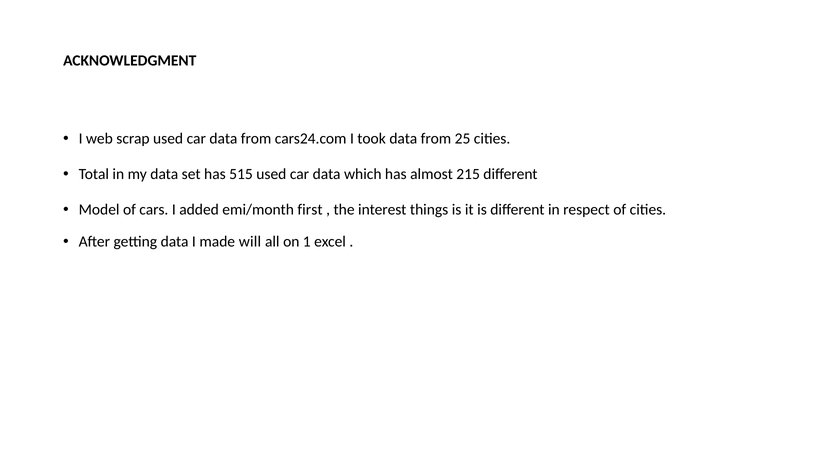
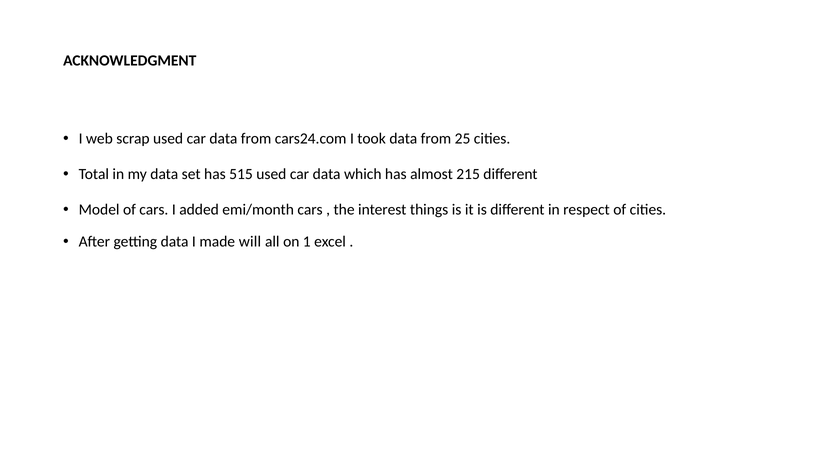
emi/month first: first -> cars (310, 210)
